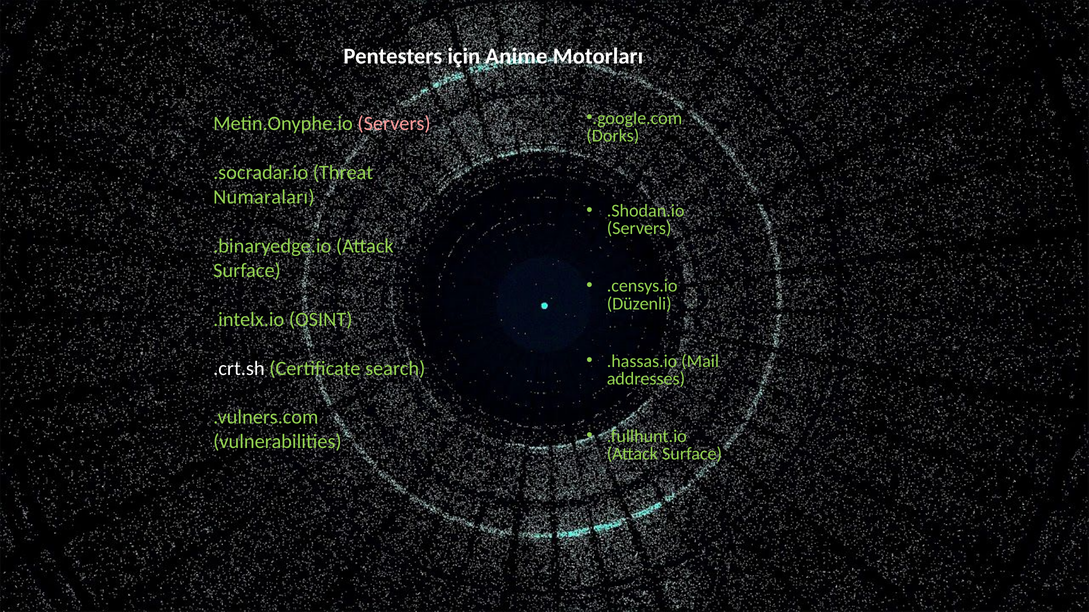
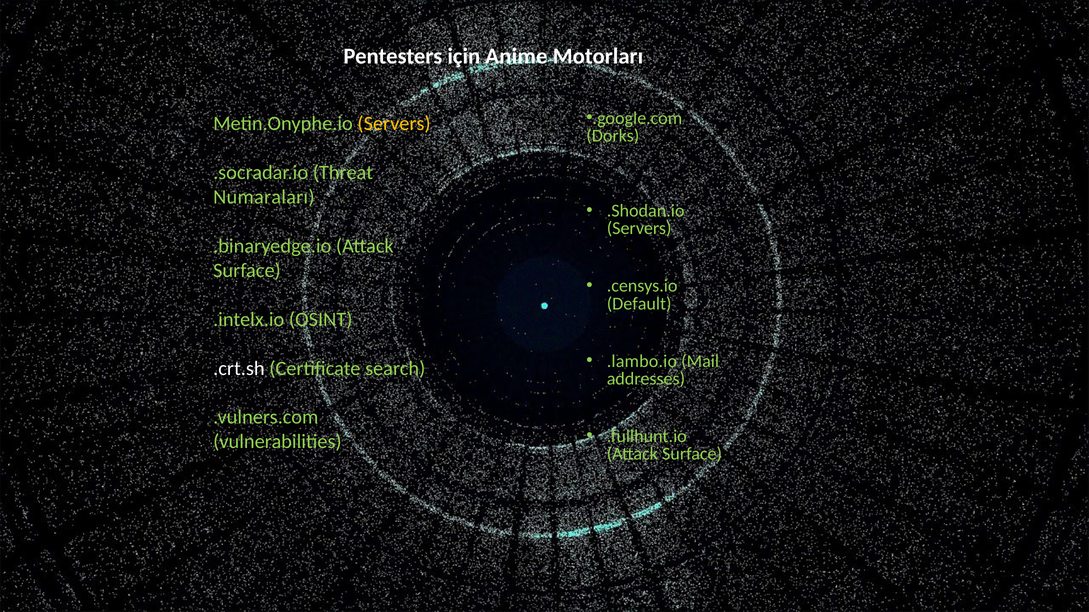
Servers colour: pink -> yellow (394, 124)
Düzenli: Düzenli -> Default (639, 304)
.hassas.io: .hassas.io -> .lambo.io (642, 361)
